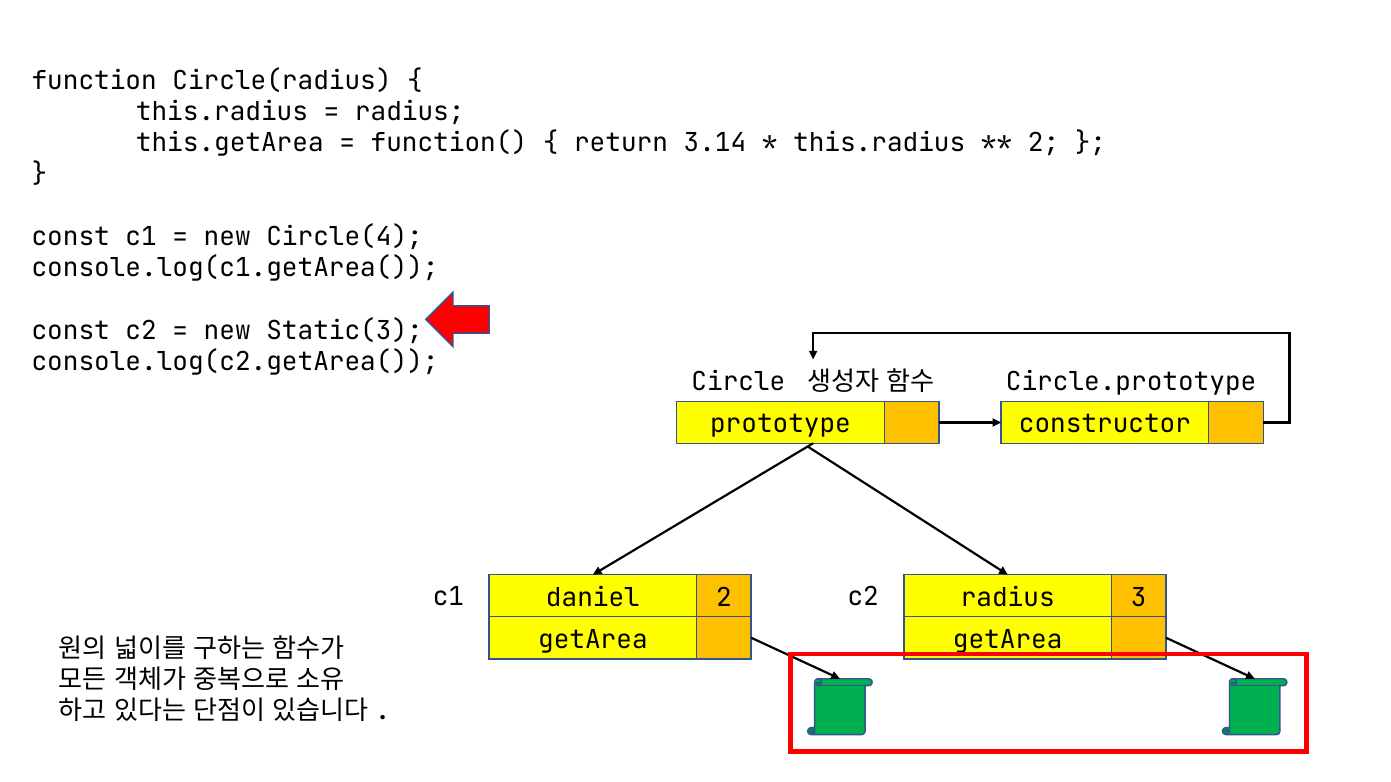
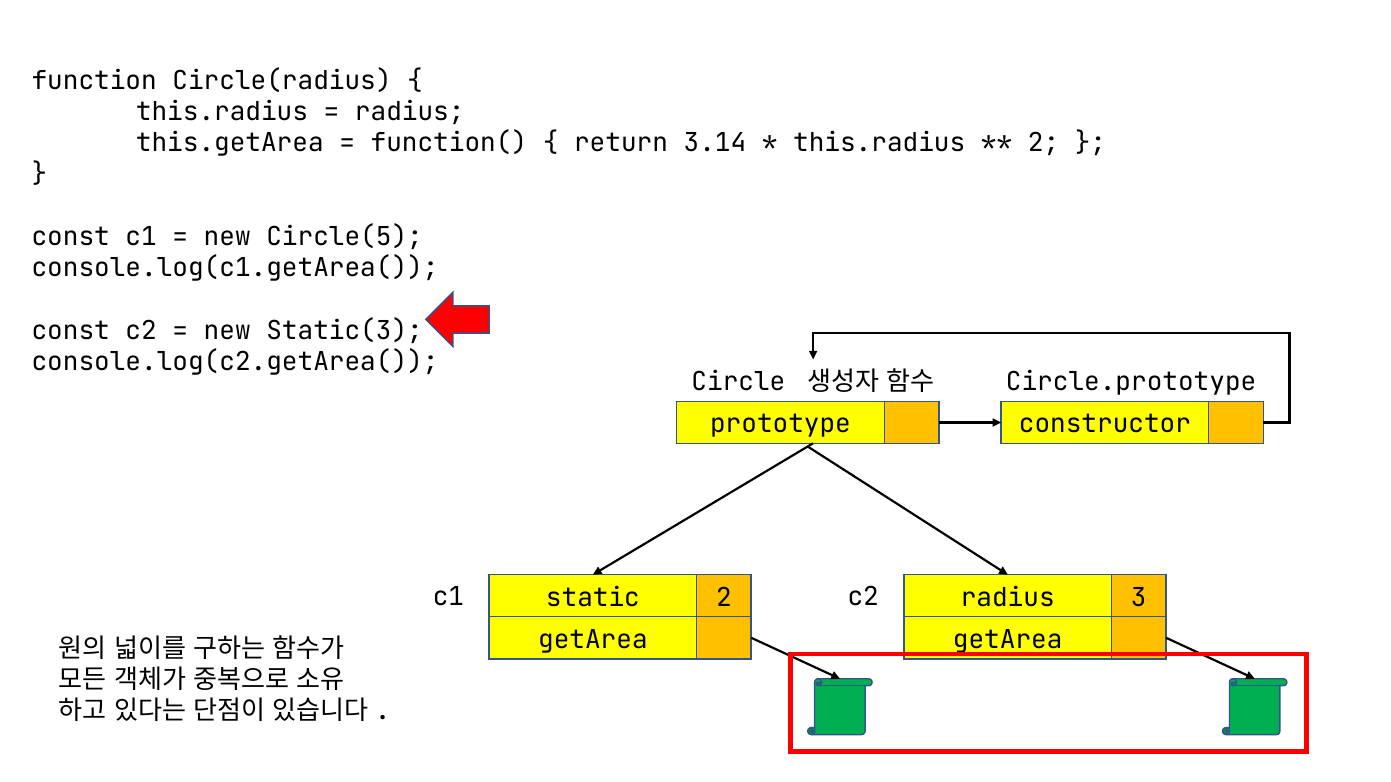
Circle(4: Circle(4 -> Circle(5 (345, 237)
daniel: daniel -> static (593, 598)
